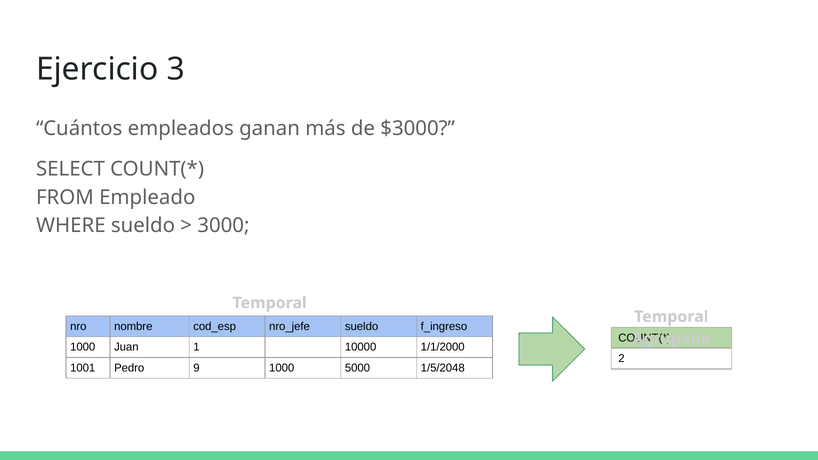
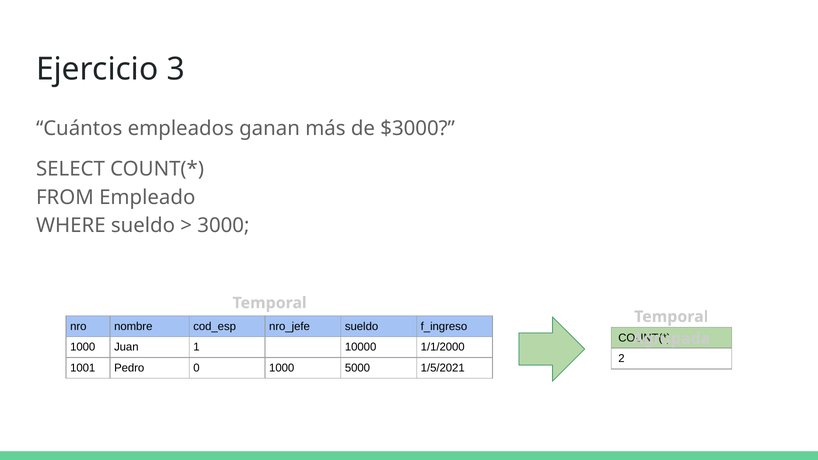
9: 9 -> 0 (196, 368)
1/5/2048: 1/5/2048 -> 1/5/2021 (443, 368)
